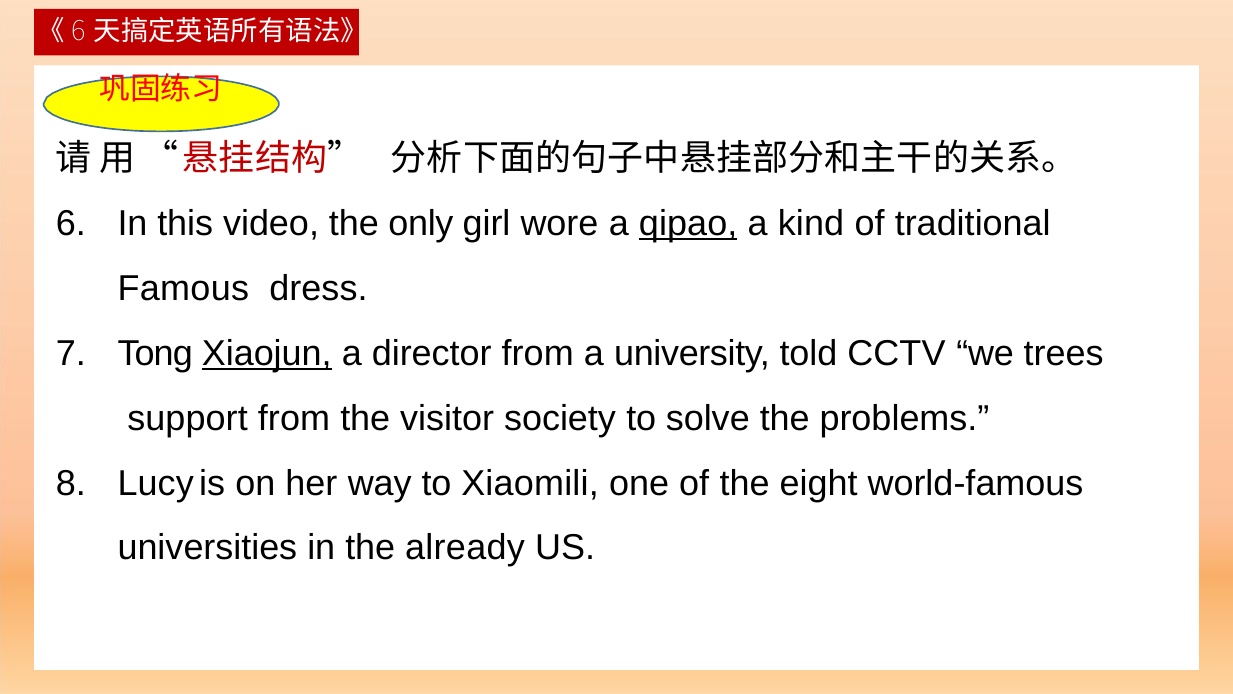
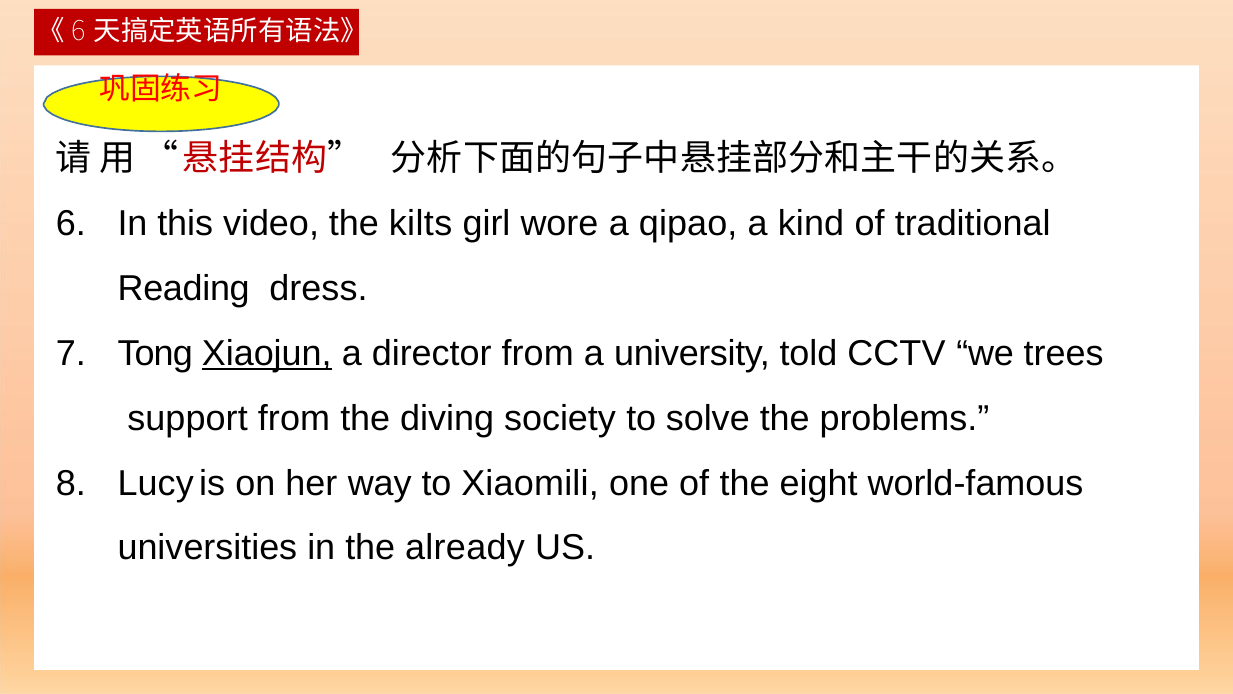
only: only -> kilts (421, 224)
qipao underline: present -> none (688, 224)
Famous: Famous -> Reading (184, 289)
visitor: visitor -> diving (447, 418)
